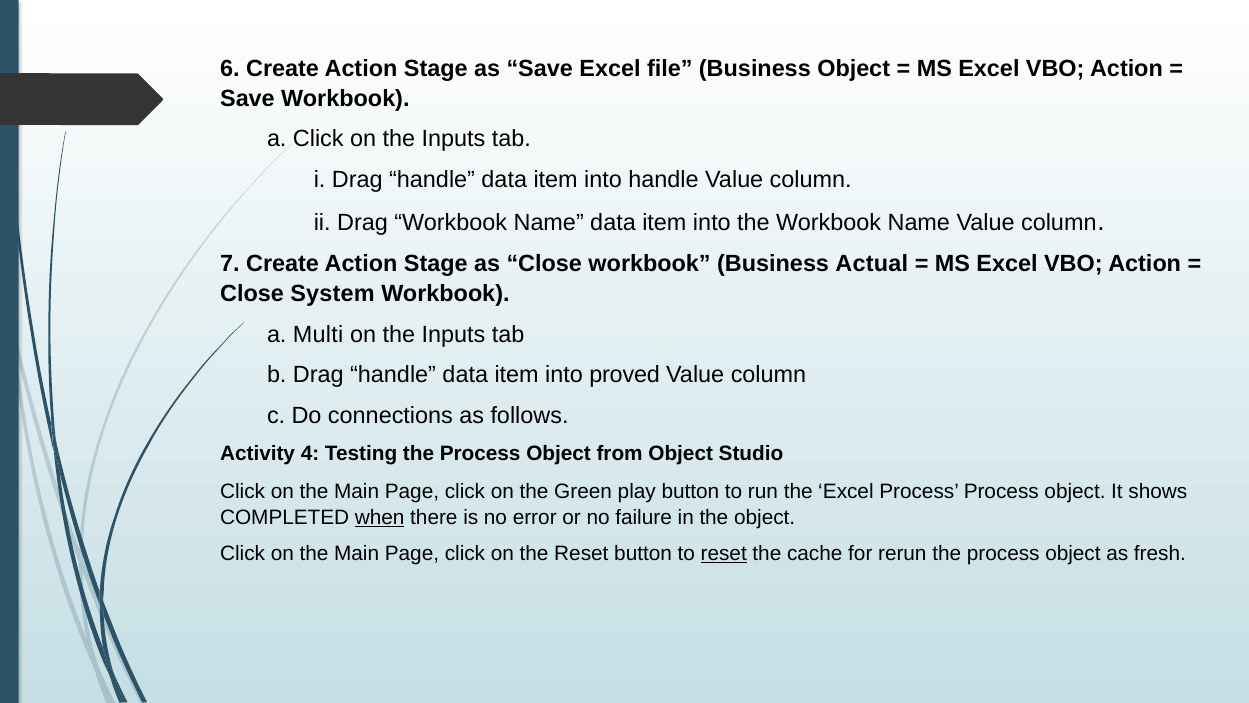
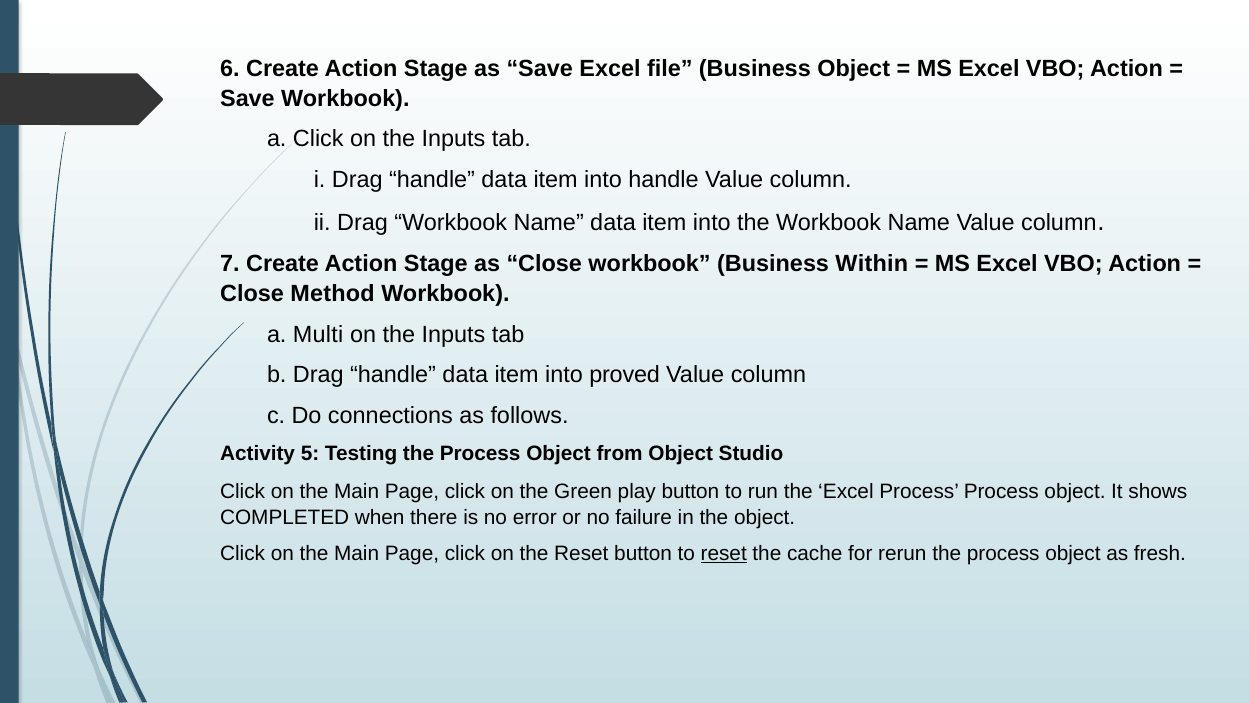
Actual: Actual -> Within (872, 264)
System: System -> Method (332, 294)
4: 4 -> 5 (310, 454)
when underline: present -> none (380, 518)
